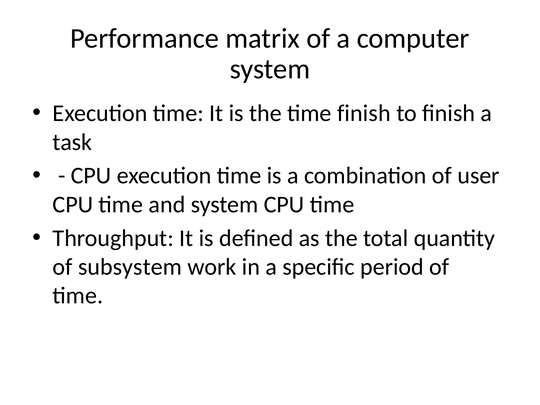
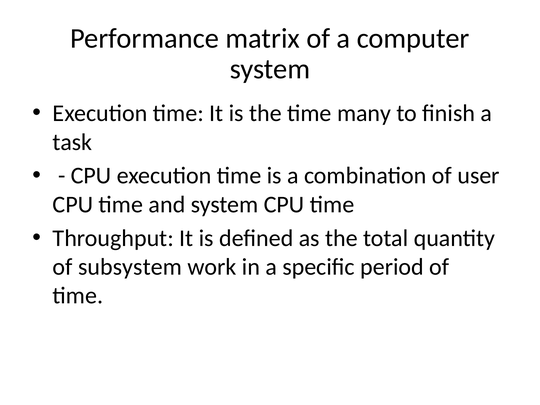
time finish: finish -> many (364, 113)
